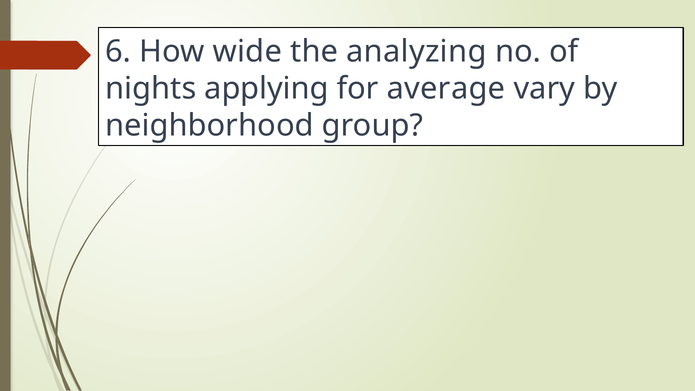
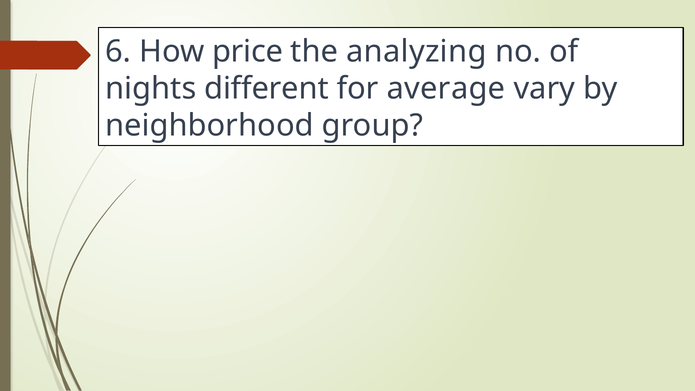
wide: wide -> price (248, 52)
applying: applying -> different (267, 89)
